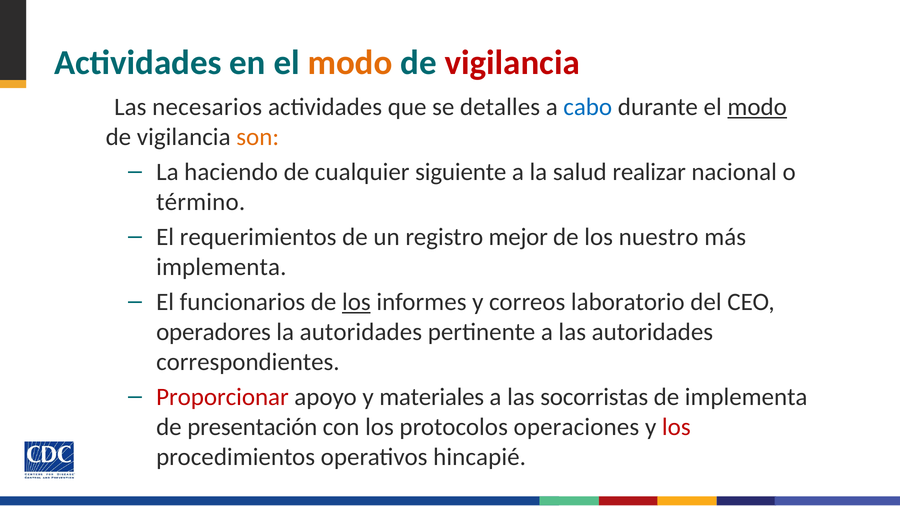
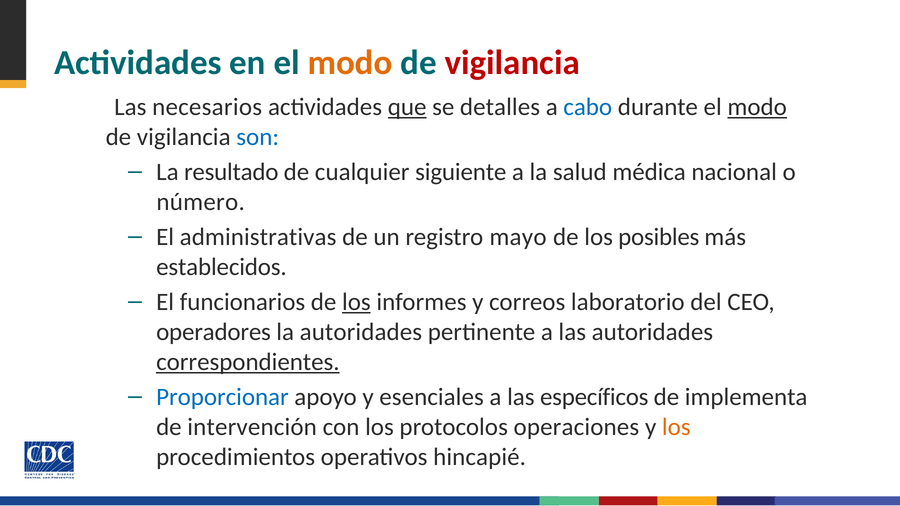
que underline: none -> present (407, 107)
son colour: orange -> blue (258, 137)
haciendo: haciendo -> resultado (231, 172)
realizar: realizar -> médica (649, 172)
término: término -> número (201, 202)
requerimientos: requerimientos -> administrativas (258, 237)
mejor: mejor -> mayo (518, 237)
nuestro: nuestro -> posibles (659, 237)
implementa: implementa -> establecidos (221, 267)
correspondientes underline: none -> present (248, 362)
Proporcionar colour: red -> blue (222, 397)
materiales: materiales -> esenciales (432, 397)
socorristas: socorristas -> específicos (594, 397)
presentación: presentación -> intervención (252, 427)
los colour: red -> orange (676, 427)
